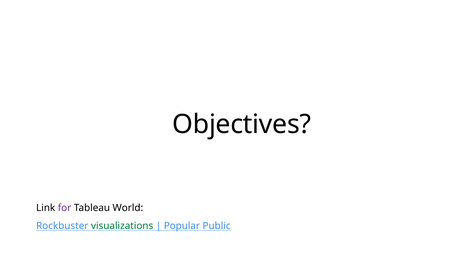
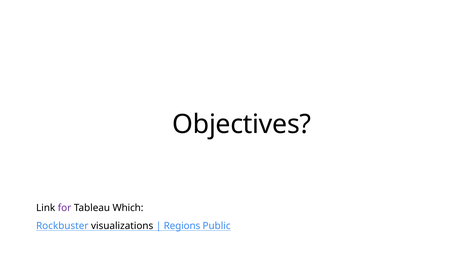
World: World -> Which (128, 208)
visualizations colour: green -> black (122, 226)
Popular: Popular -> Regions (182, 226)
